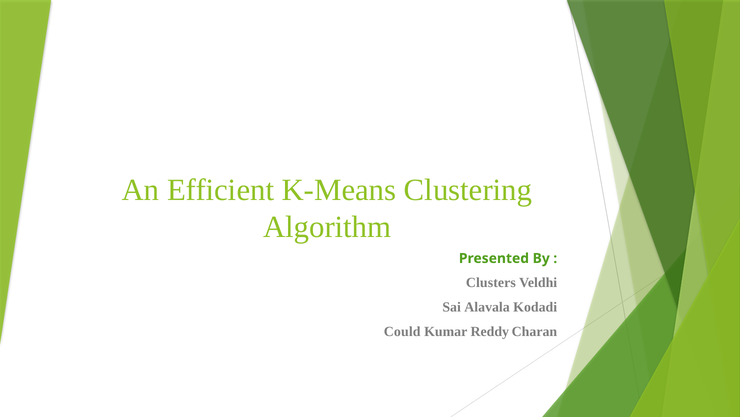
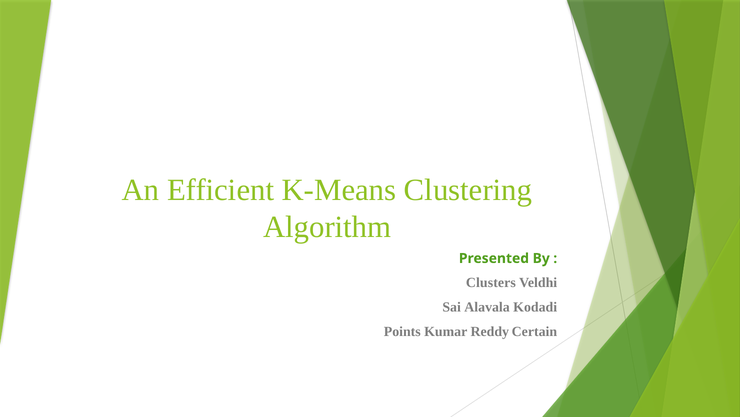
Could: Could -> Points (402, 331)
Charan: Charan -> Certain (534, 331)
